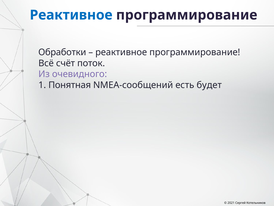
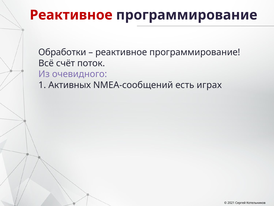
Реактивное colour: blue -> red (71, 15)
Понятная: Понятная -> Активных (70, 85)
будет: будет -> играх (209, 85)
